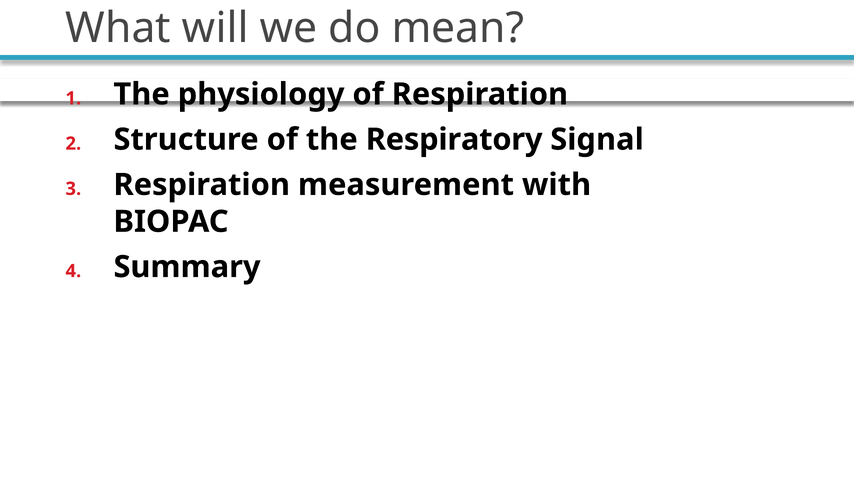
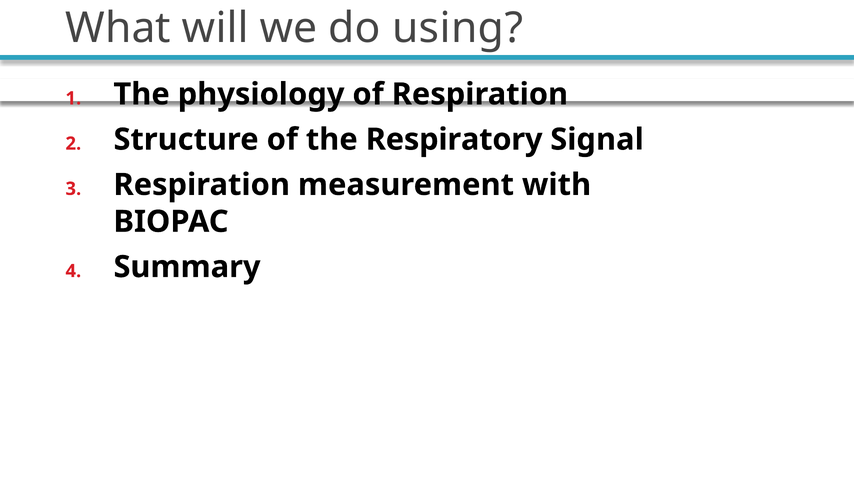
mean: mean -> using (458, 28)
